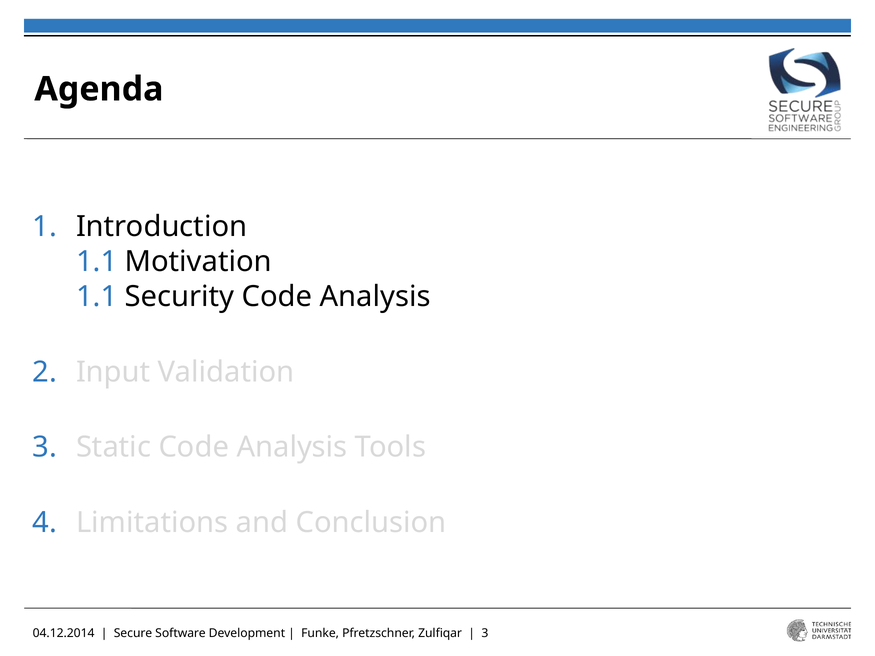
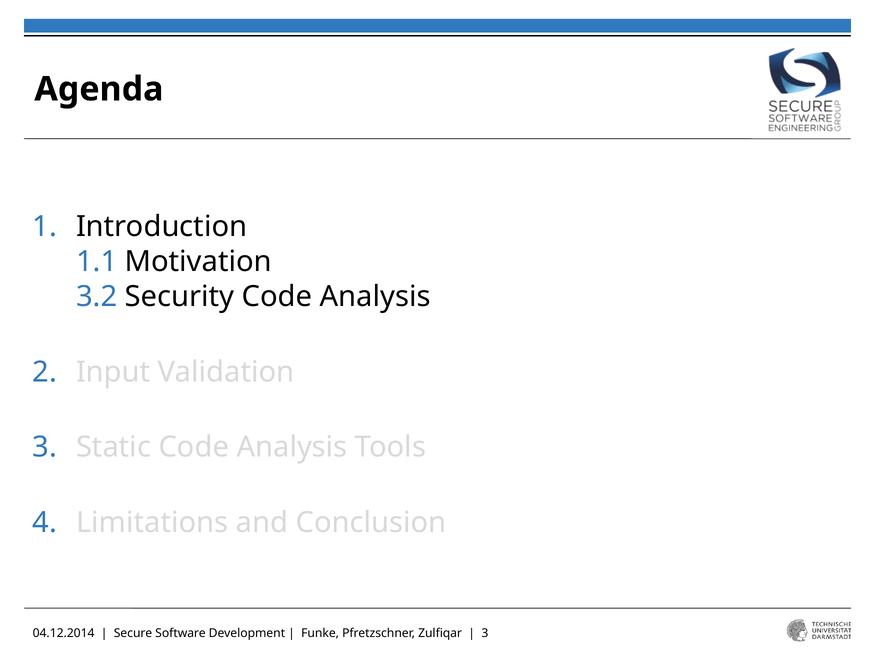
1.1: 1.1 -> 3.2 (97, 297)
